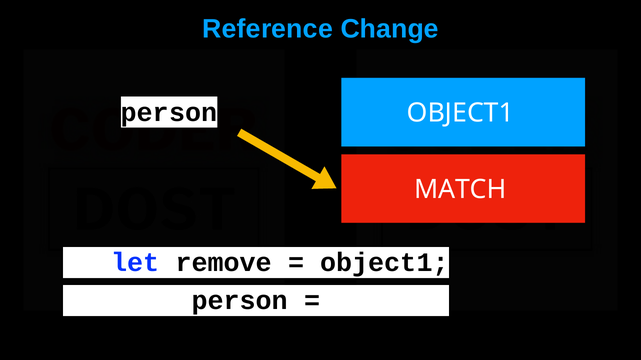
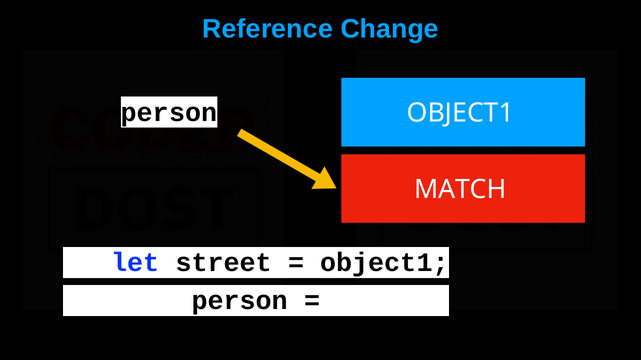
remove: remove -> street (224, 263)
